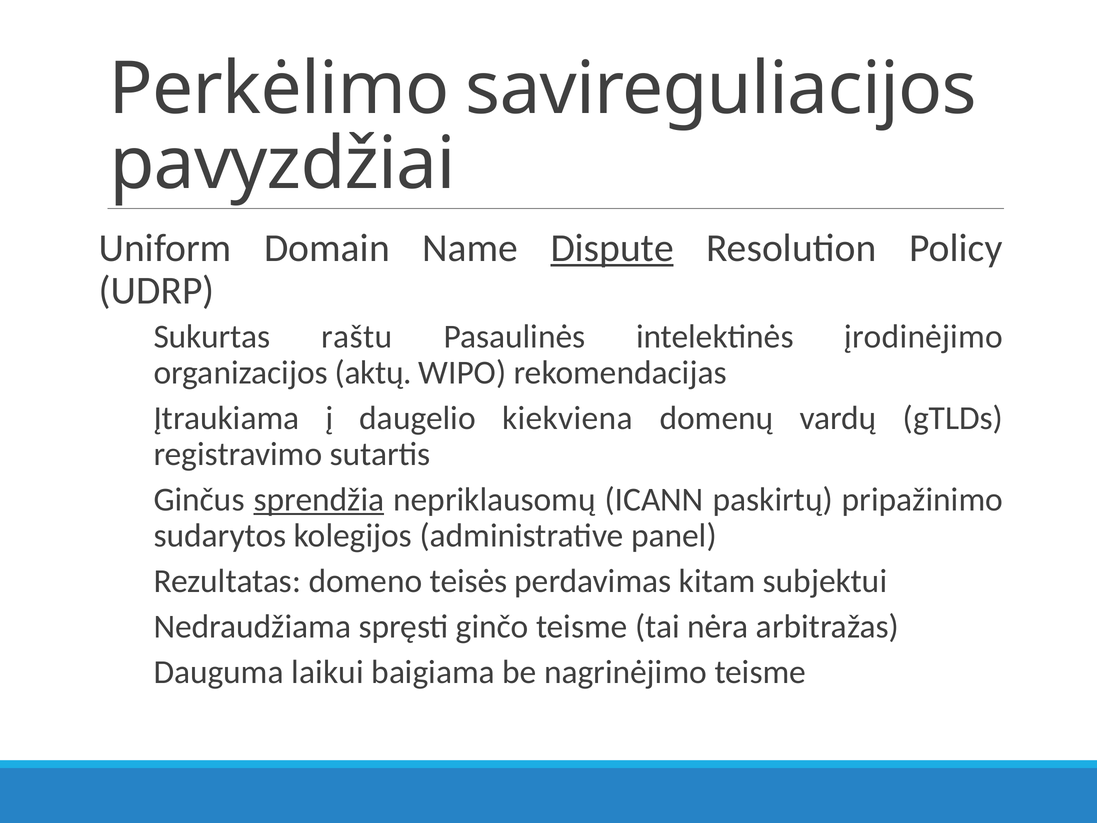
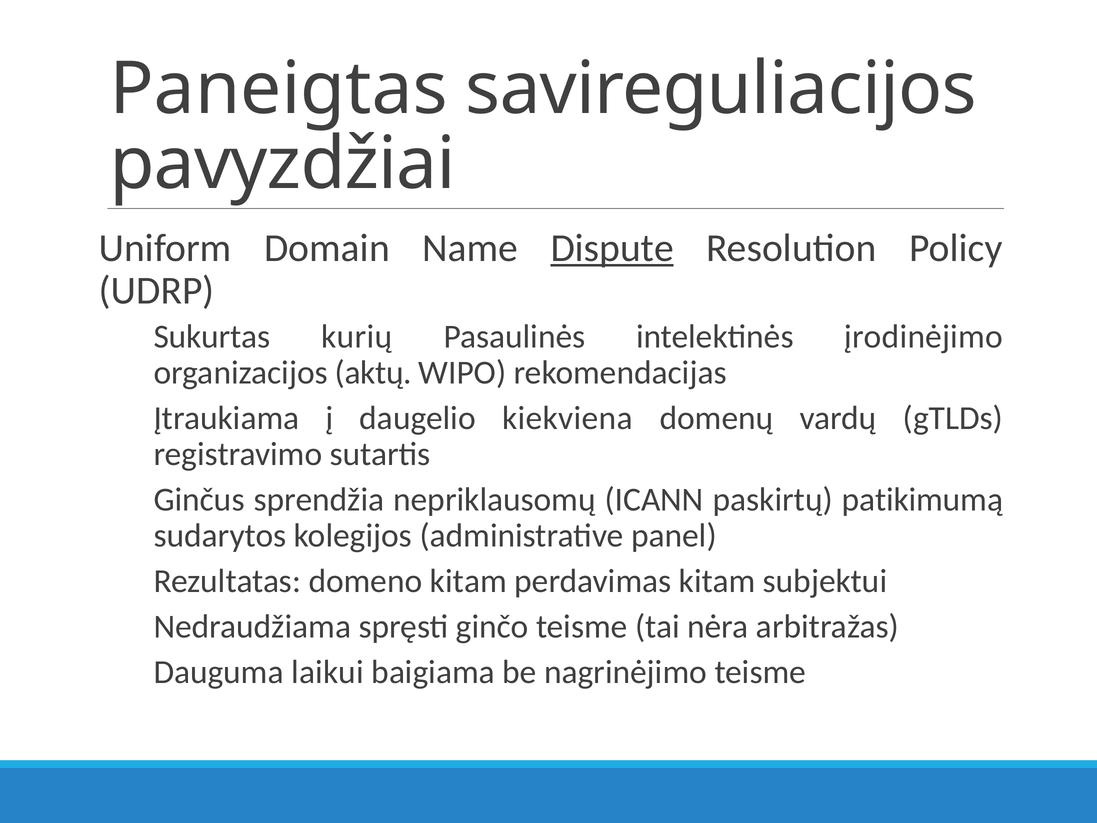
Perkėlimo: Perkėlimo -> Paneigtas (279, 89)
raštu: raštu -> kurių (357, 336)
sprendžia underline: present -> none (319, 500)
pripažinimo: pripažinimo -> patikimumą (922, 500)
domeno teisės: teisės -> kitam (468, 581)
